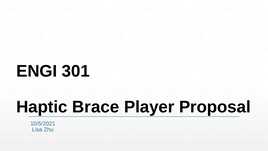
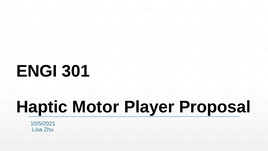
Brace: Brace -> Motor (96, 107)
